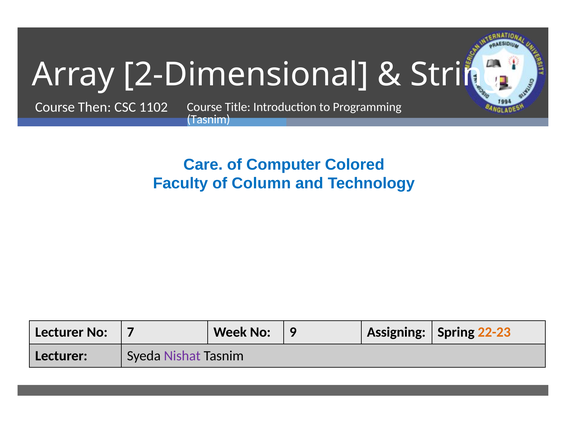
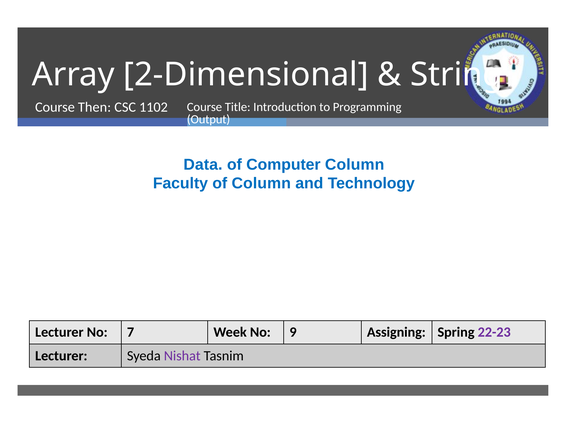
Tasnim: Tasnim -> Output (209, 119)
Care: Care -> Data (203, 165)
Computer Colored: Colored -> Column (355, 165)
22-23 colour: orange -> purple (494, 333)
